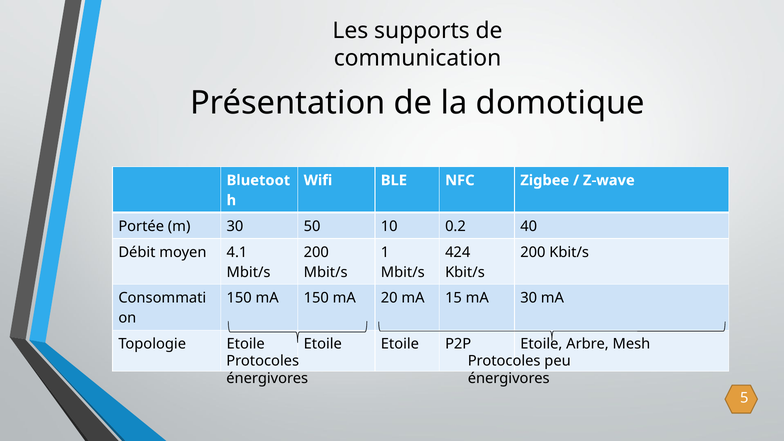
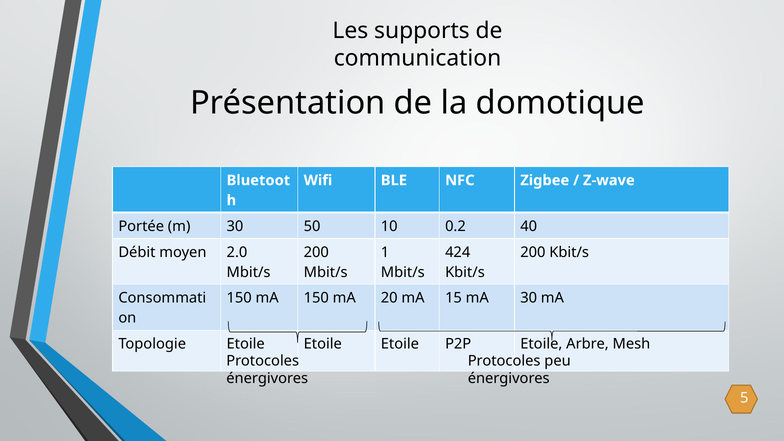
4.1: 4.1 -> 2.0 (237, 252)
